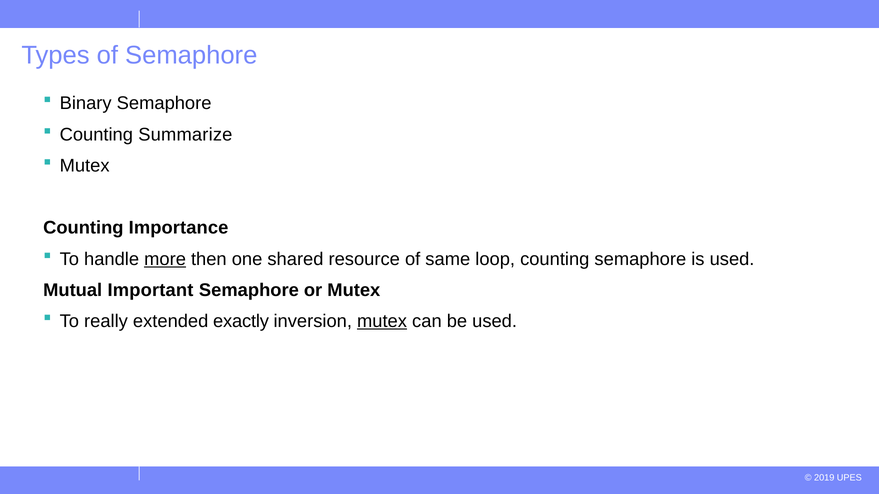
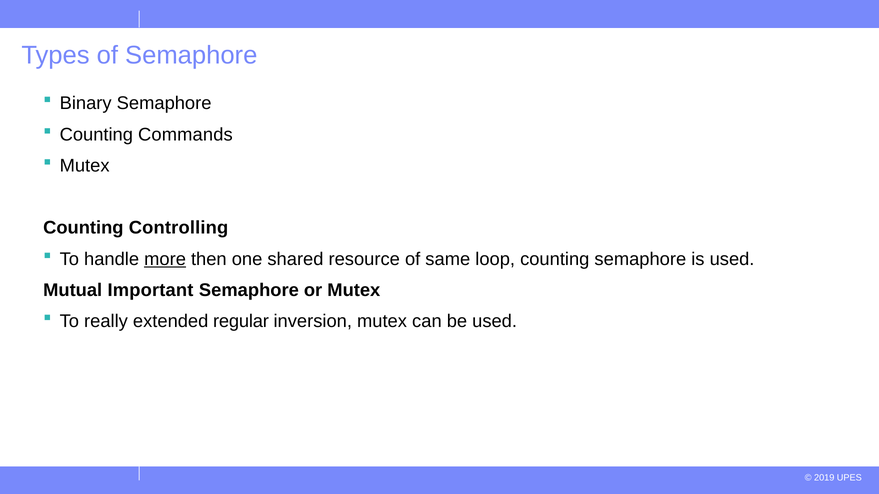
Summarize: Summarize -> Commands (185, 135)
Importance: Importance -> Controlling (179, 228)
exactly: exactly -> regular (241, 321)
mutex underline: present -> none (382, 321)
